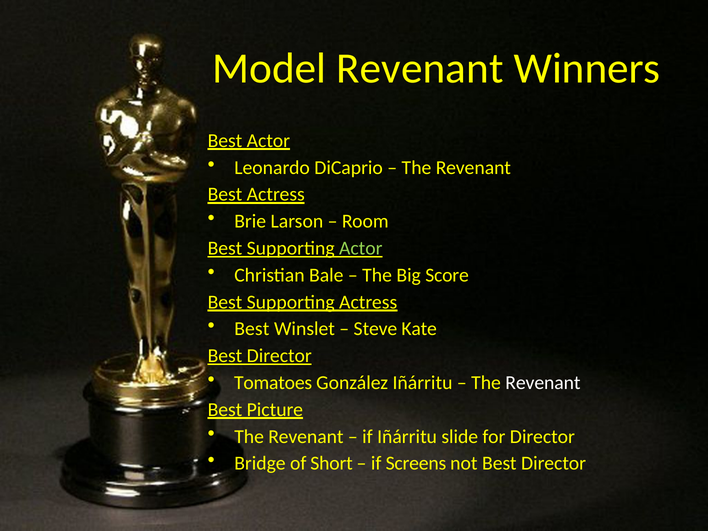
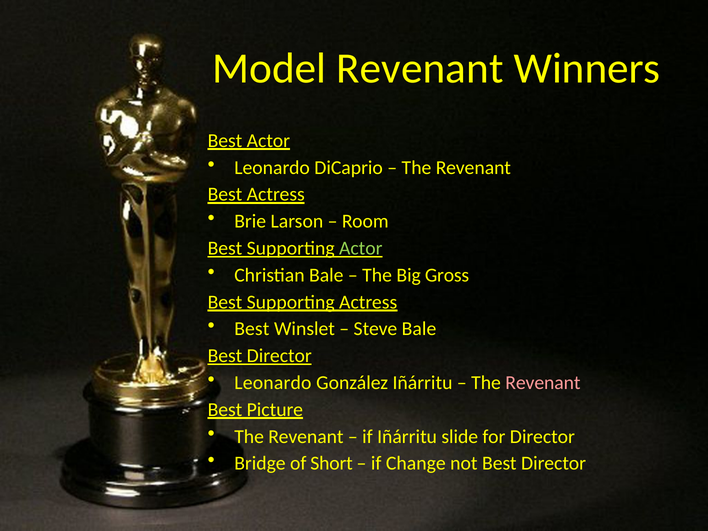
Score: Score -> Gross (447, 275)
Steve Kate: Kate -> Bale (419, 329)
Tomatoes: Tomatoes -> Leonardo (273, 383)
Revenant colour: white -> pink (543, 383)
Screens: Screens -> Change (416, 463)
